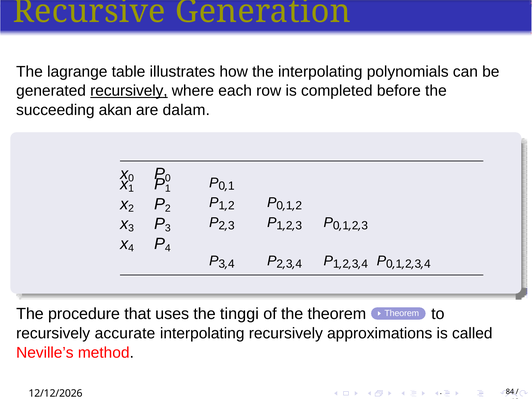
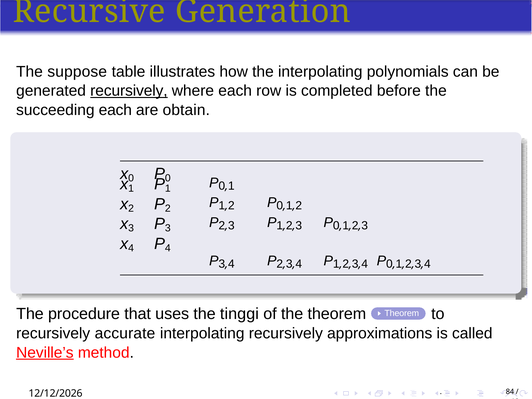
lagrange: lagrange -> suppose (77, 72)
succeeding akan: akan -> each (115, 110)
dalam: dalam -> obtain (186, 110)
Neville’s underline: none -> present (45, 353)
